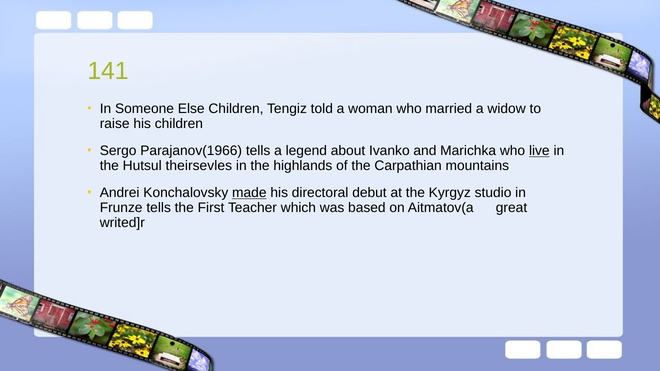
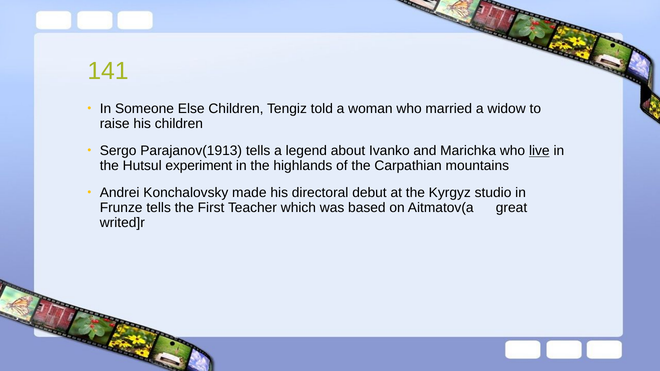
Parajanov(1966: Parajanov(1966 -> Parajanov(1913 (191, 151)
theirsevles: theirsevles -> experiment (199, 166)
made underline: present -> none (249, 193)
